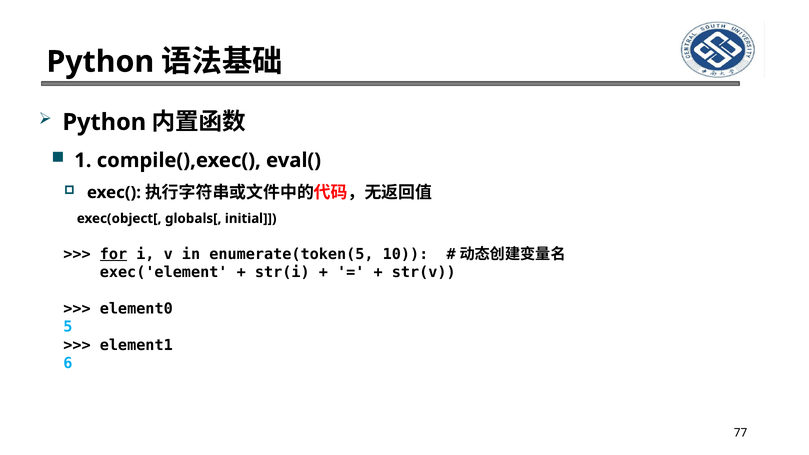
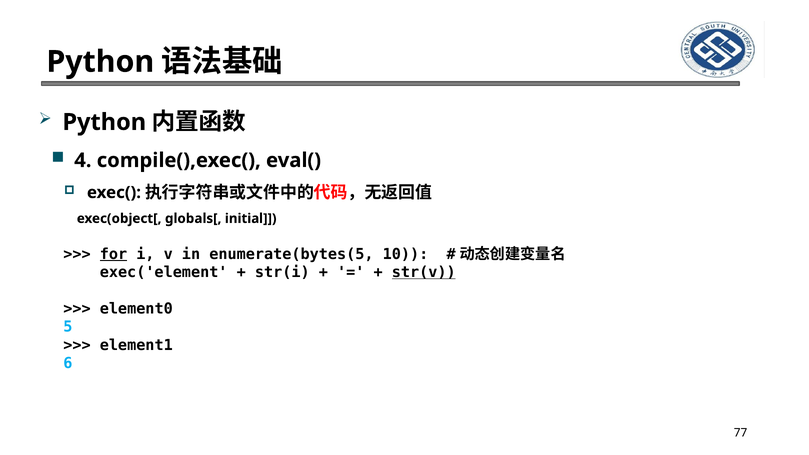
1: 1 -> 4 (83, 160)
enumerate(token(5: enumerate(token(5 -> enumerate(bytes(5 (291, 254)
str(v underline: none -> present (424, 272)
